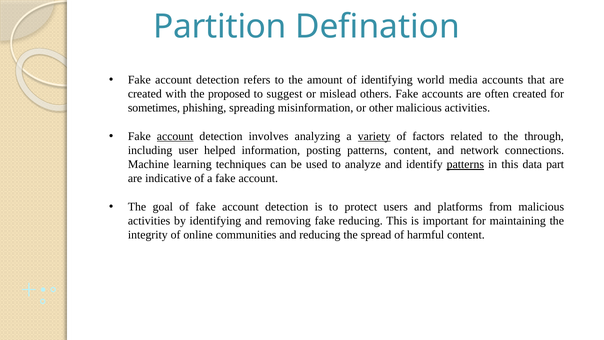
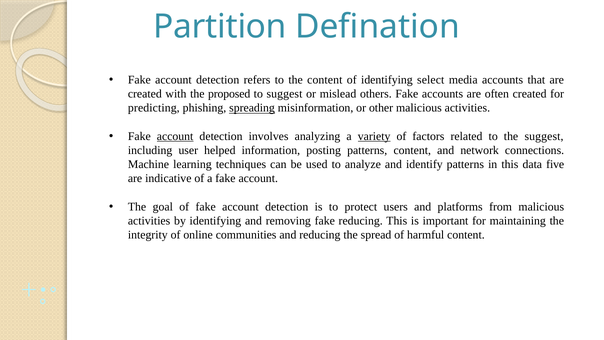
the amount: amount -> content (325, 80)
world: world -> select (431, 80)
sometimes: sometimes -> predicting (154, 108)
spreading underline: none -> present (252, 108)
the through: through -> suggest (544, 136)
patterns underline: present -> none (465, 164)
part: part -> five (555, 164)
